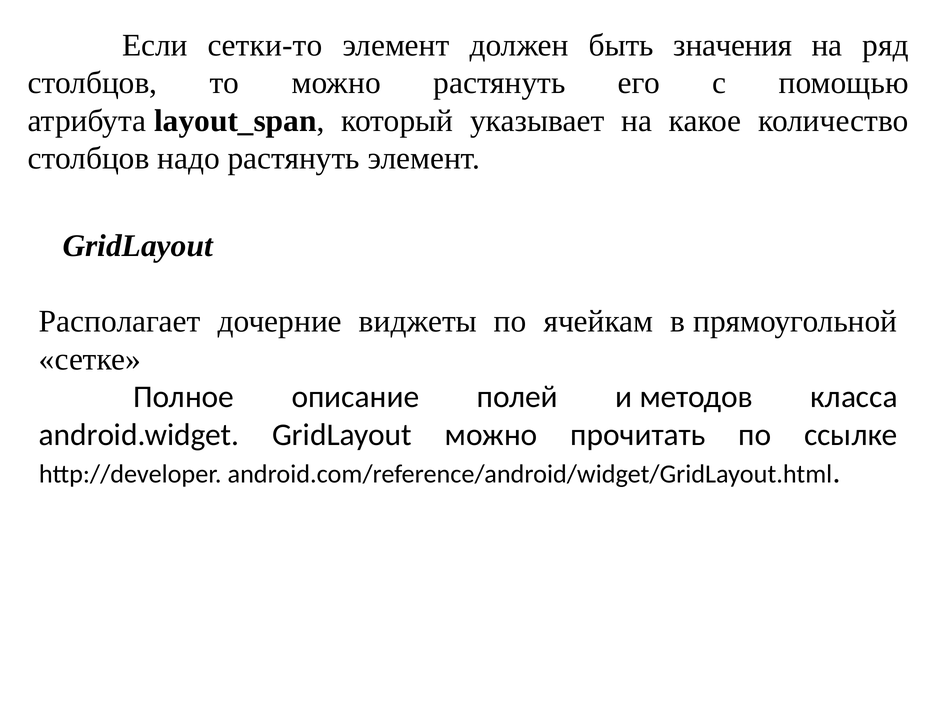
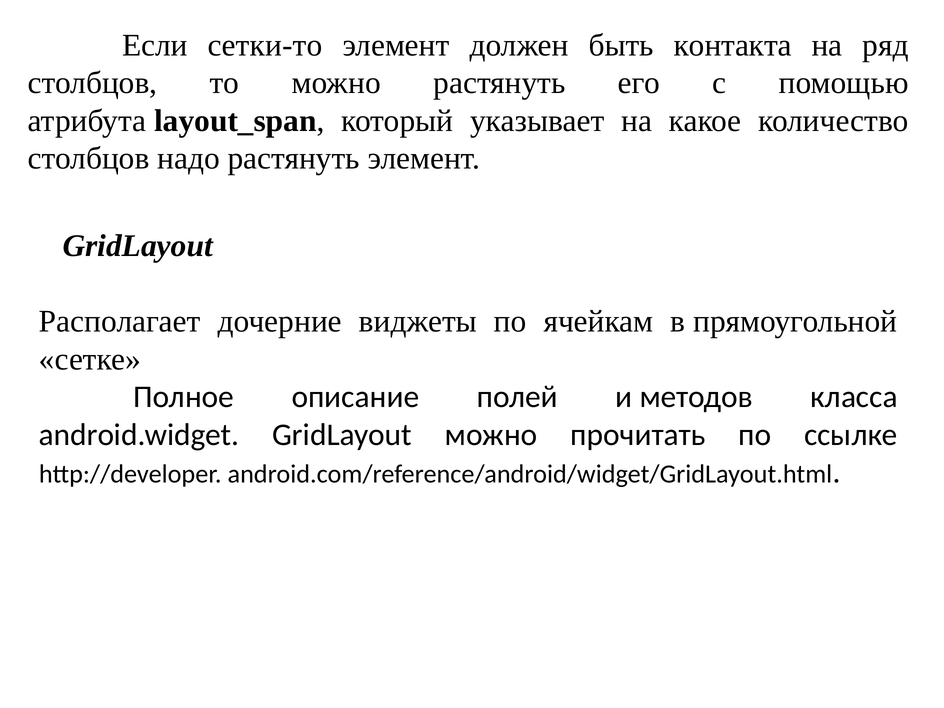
значения: значения -> контакта (733, 45)
